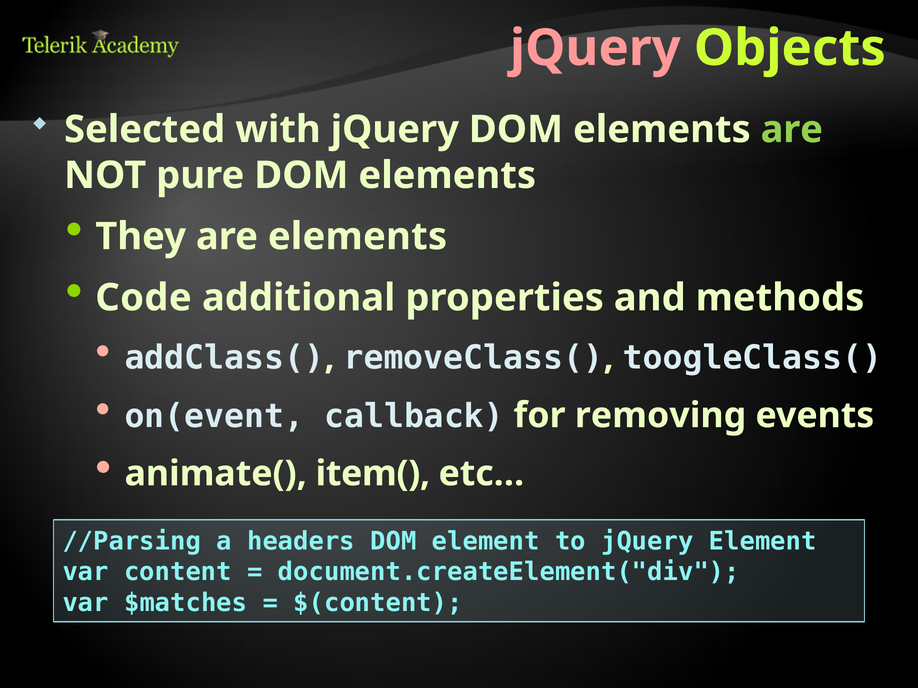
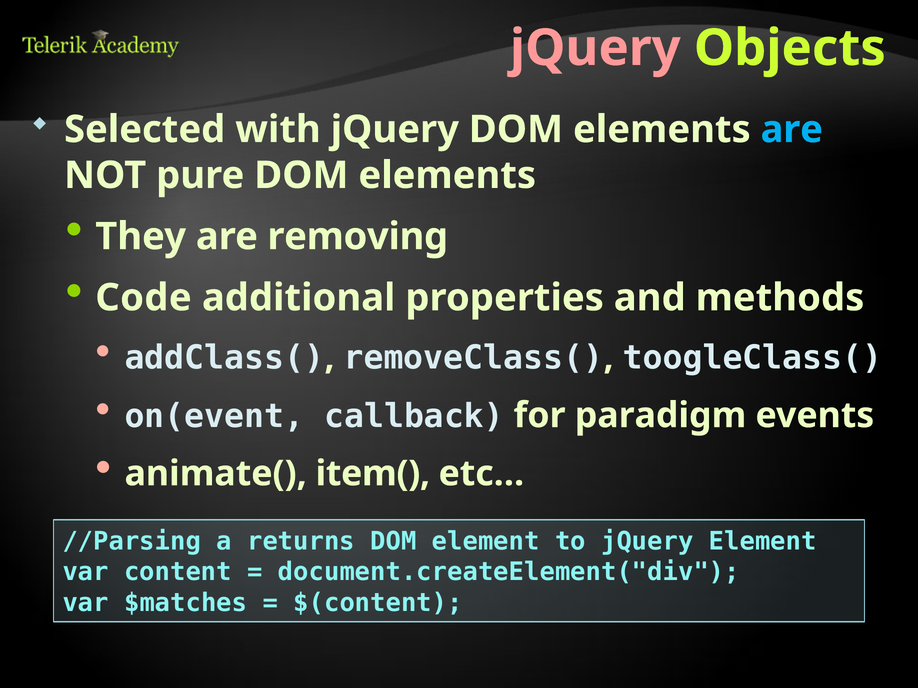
are colour: light green -> light blue (792, 130)
are elements: elements -> removing (358, 237)
removing: removing -> paradigm (661, 416)
headers: headers -> returns (301, 542)
